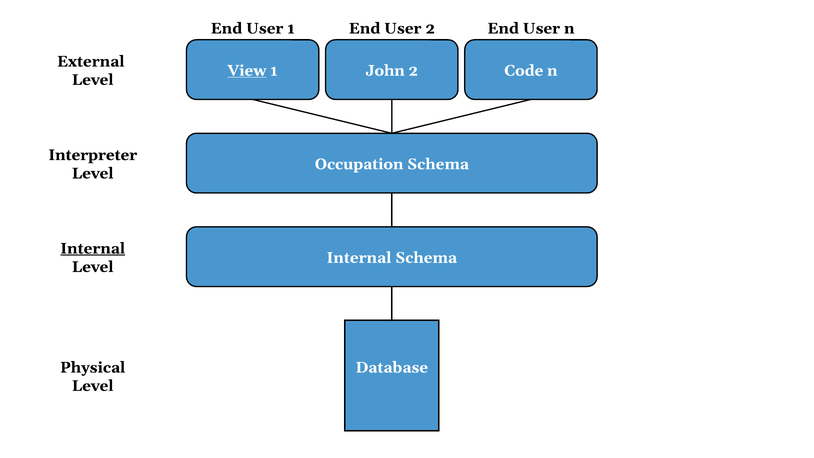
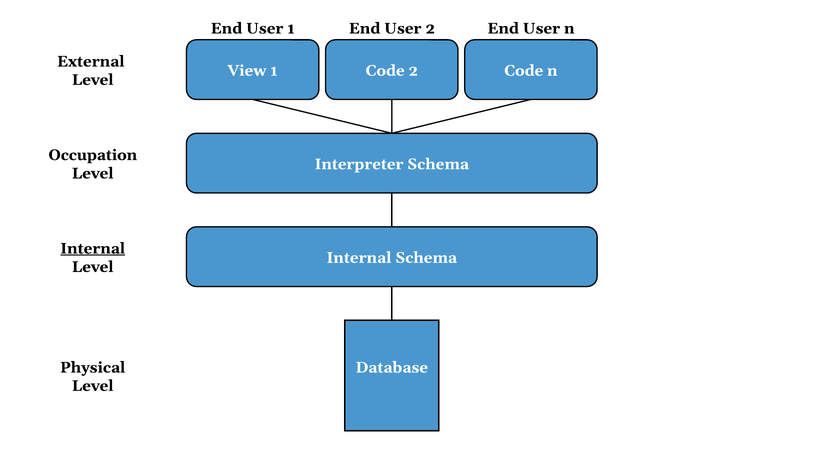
View underline: present -> none (247, 71)
1 John: John -> Code (385, 71)
Interpreter: Interpreter -> Occupation (93, 155)
Occupation: Occupation -> Interpreter (359, 164)
